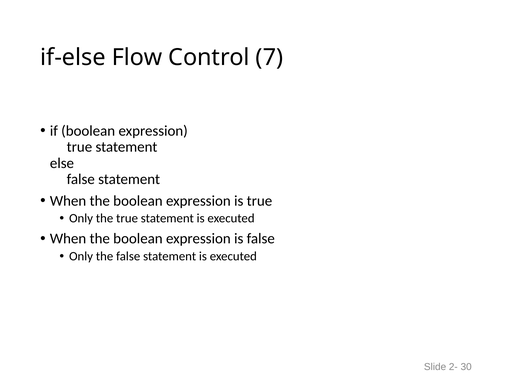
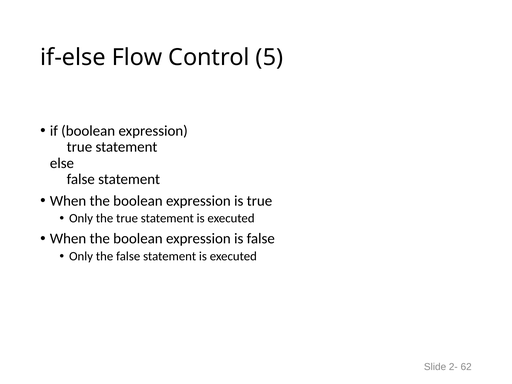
7: 7 -> 5 (269, 57)
30: 30 -> 62 (466, 367)
